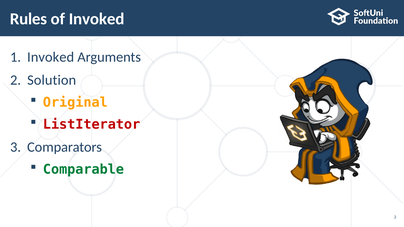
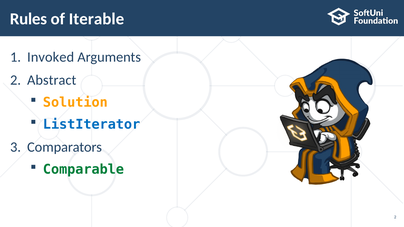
of Invoked: Invoked -> Iterable (96, 19)
Solution: Solution -> Abstract (52, 80)
Original: Original -> Solution (75, 103)
ListIterator colour: red -> blue (92, 125)
